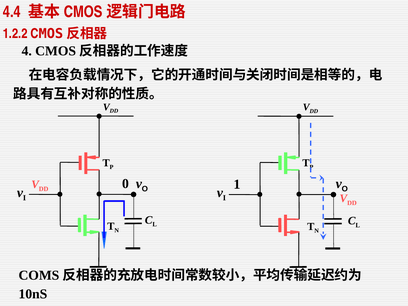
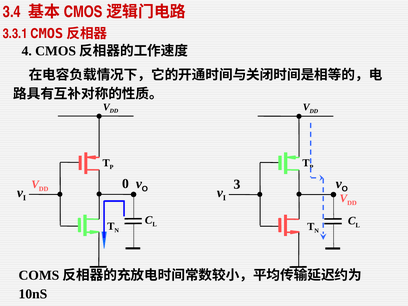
4.4: 4.4 -> 3.4 (12, 12)
1.2.2: 1.2.2 -> 3.3.1 (15, 34)
1: 1 -> 3 (237, 184)
